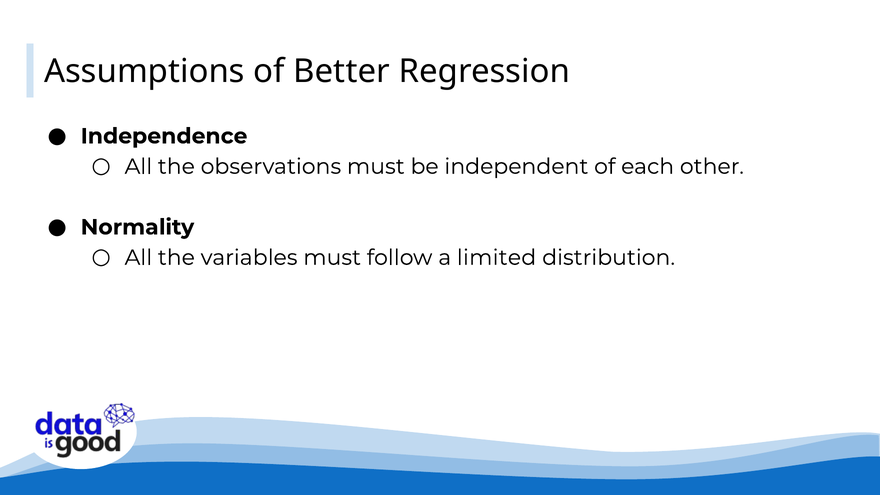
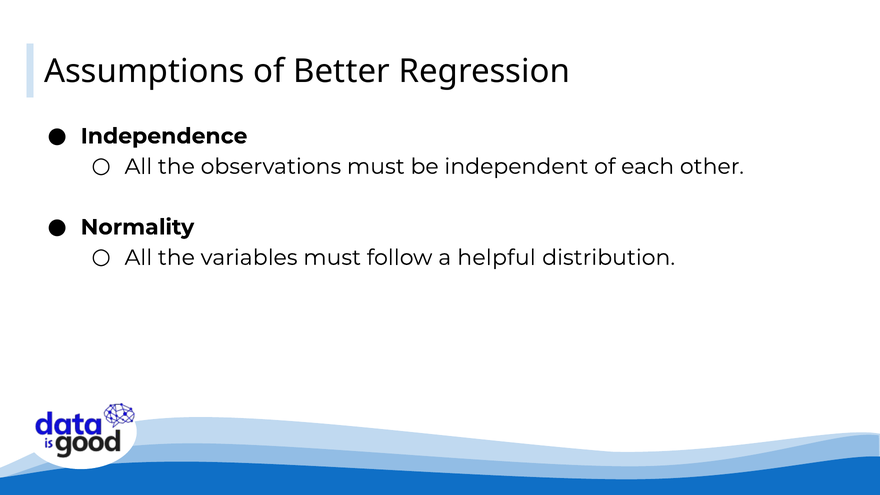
limited: limited -> helpful (497, 258)
